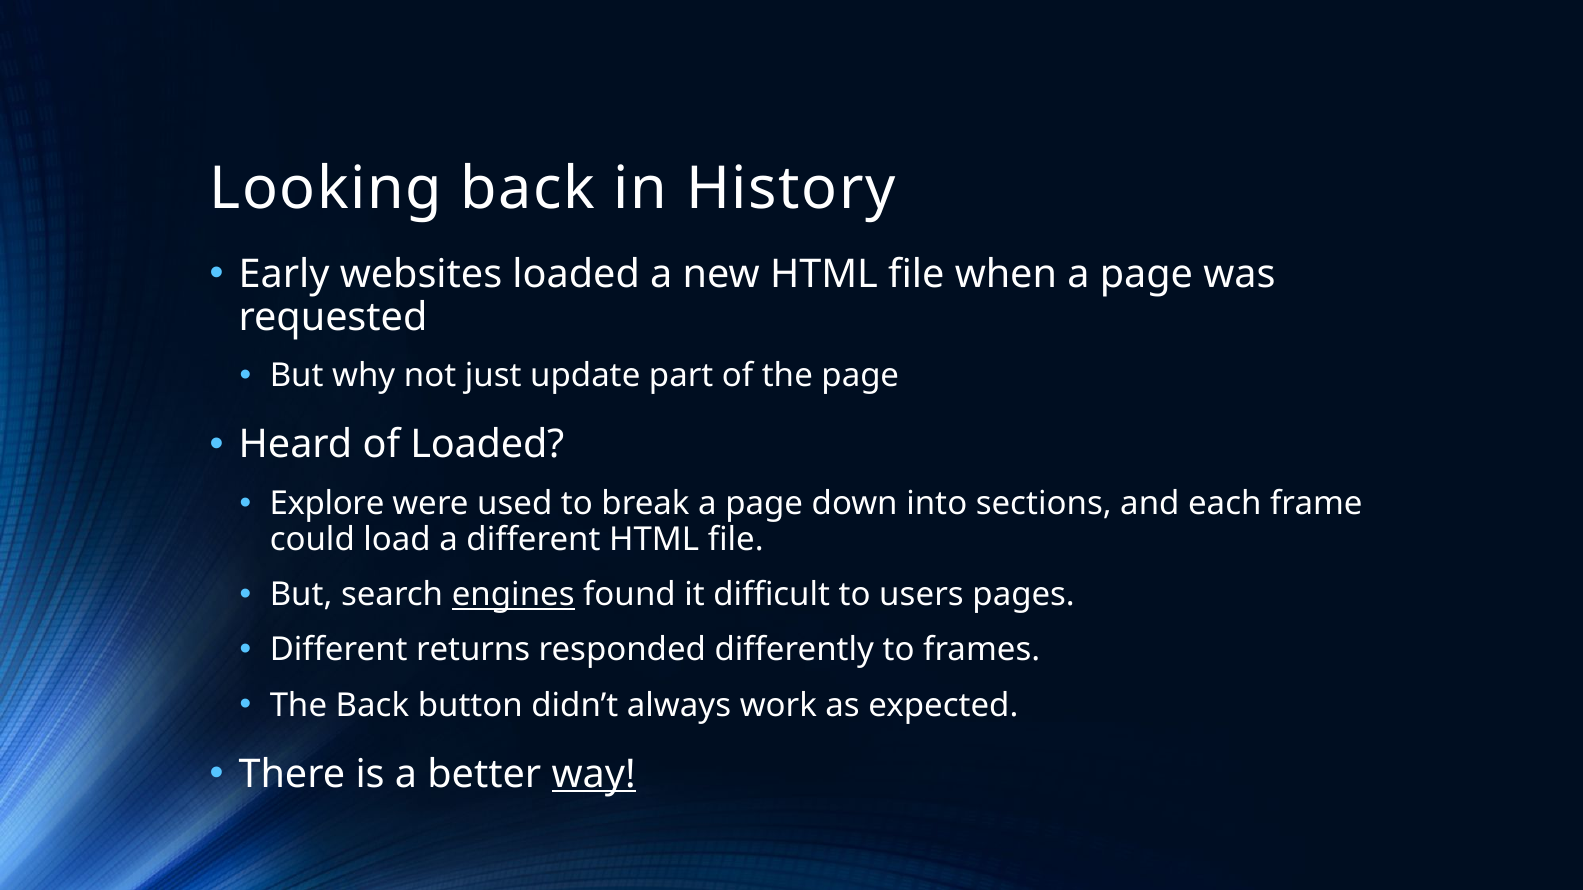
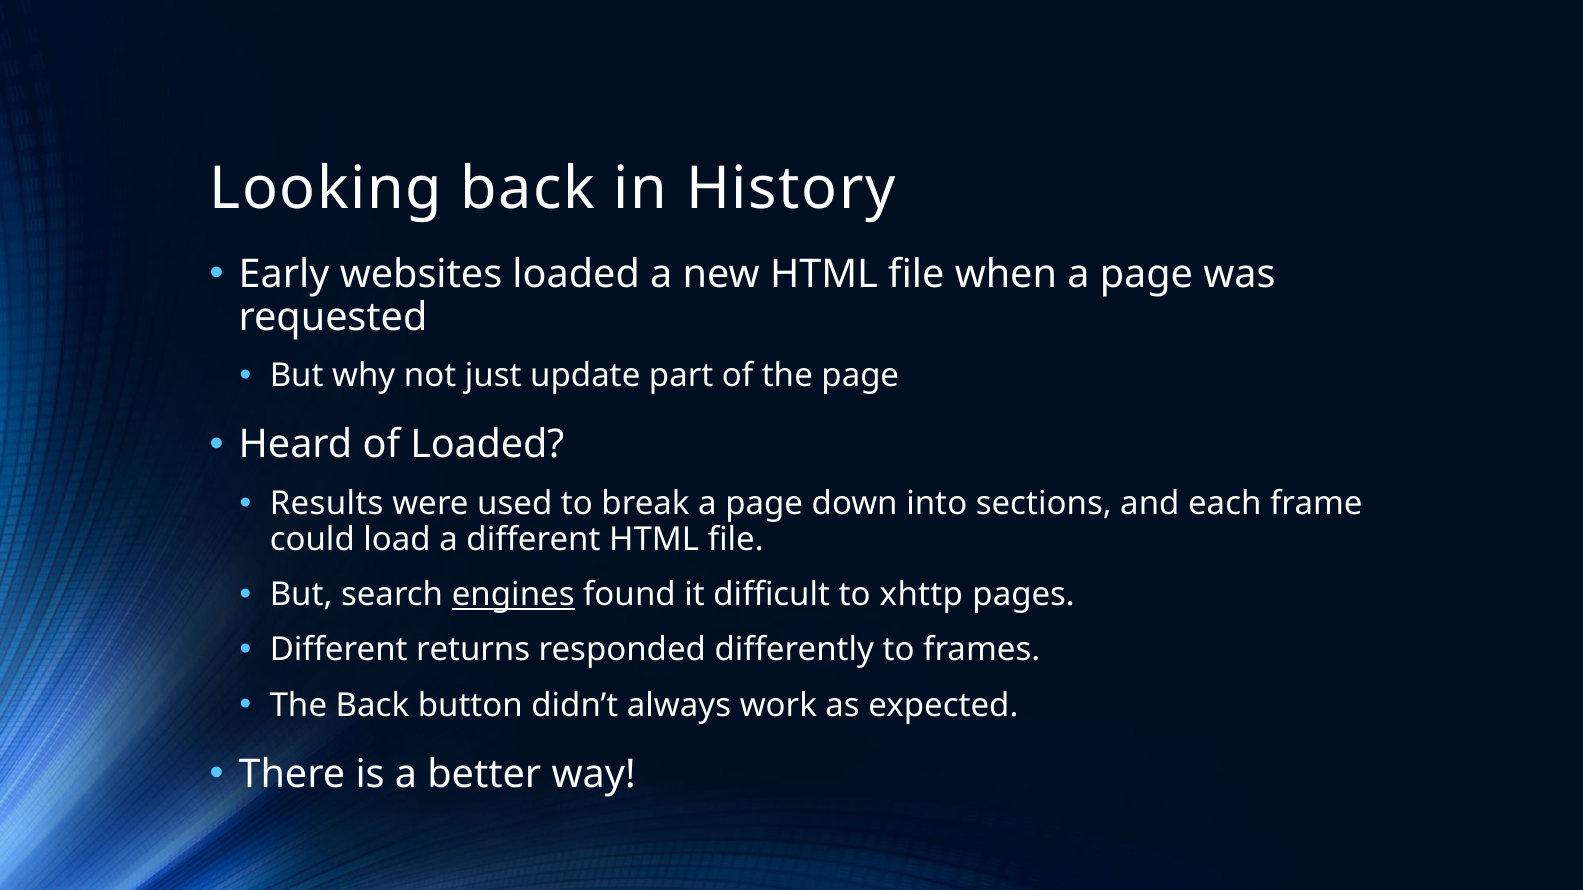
Explore: Explore -> Results (327, 504)
users: users -> xhttp (921, 595)
way underline: present -> none (594, 775)
